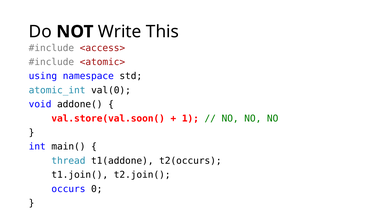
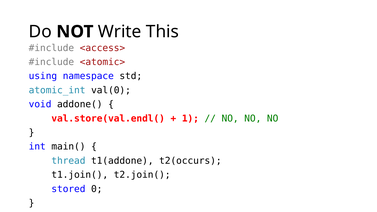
val.store(val.soon(: val.store(val.soon( -> val.store(val.endl( (108, 118)
occurs: occurs -> stored (68, 189)
